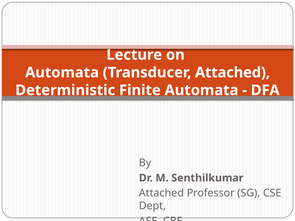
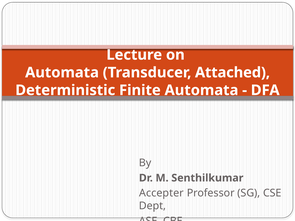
Attached: Attached -> Accepter (161, 193)
